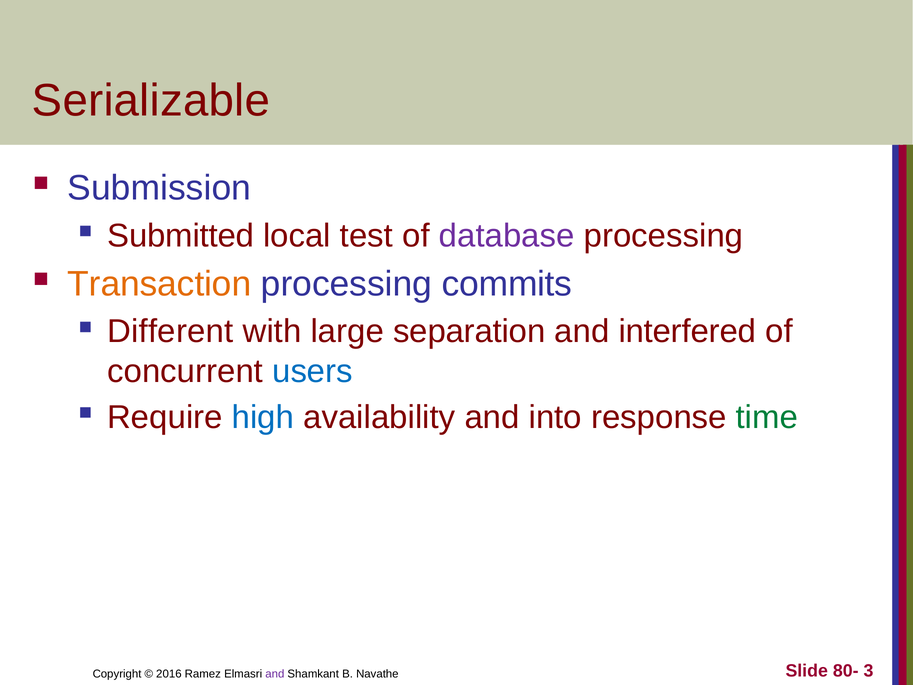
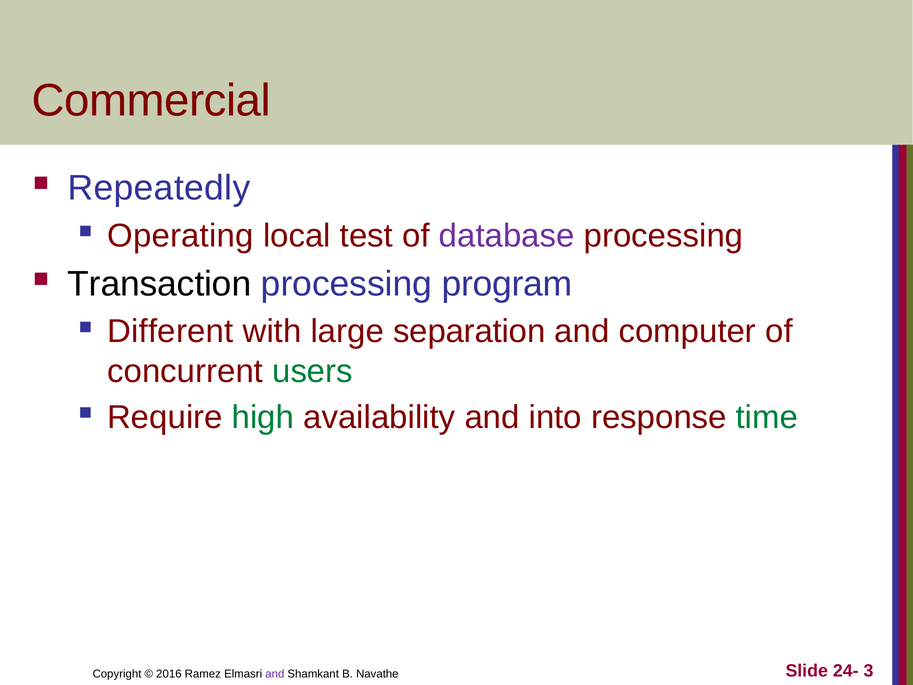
Serializable: Serializable -> Commercial (151, 101)
Submission: Submission -> Repeatedly (159, 188)
Submitted: Submitted -> Operating (180, 236)
Transaction colour: orange -> black (159, 284)
commits: commits -> program (507, 284)
interfered: interfered -> computer (687, 331)
users colour: blue -> green (312, 371)
high colour: blue -> green (263, 417)
80-: 80- -> 24- (846, 671)
